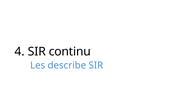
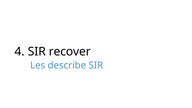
continu: continu -> recover (70, 52)
